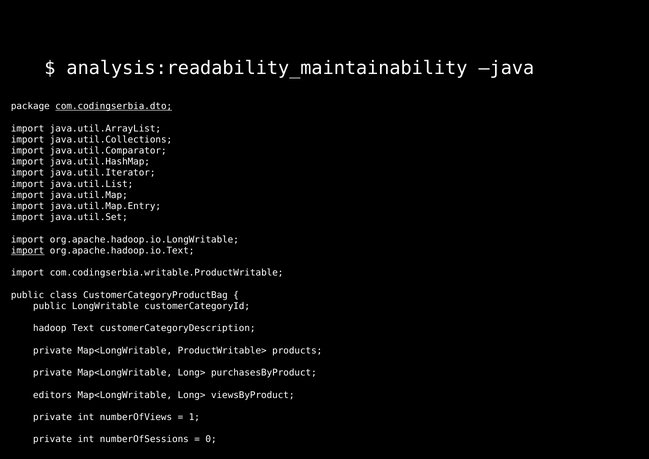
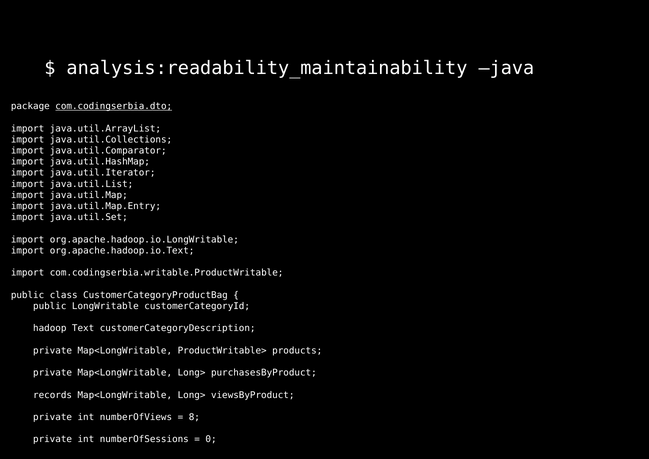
import underline: present -> none (28, 251)
editors: editors -> records (53, 395)
1: 1 -> 8 (194, 417)
